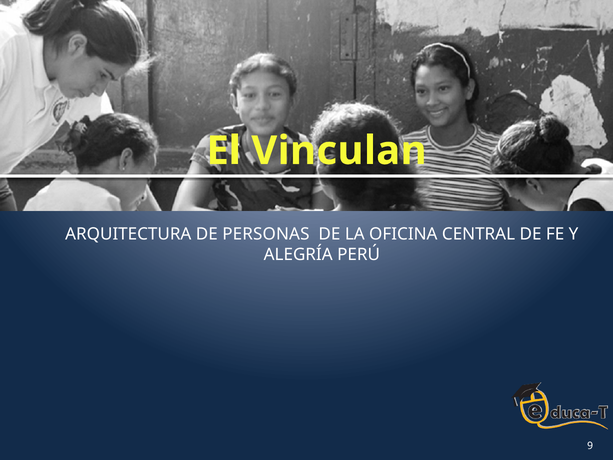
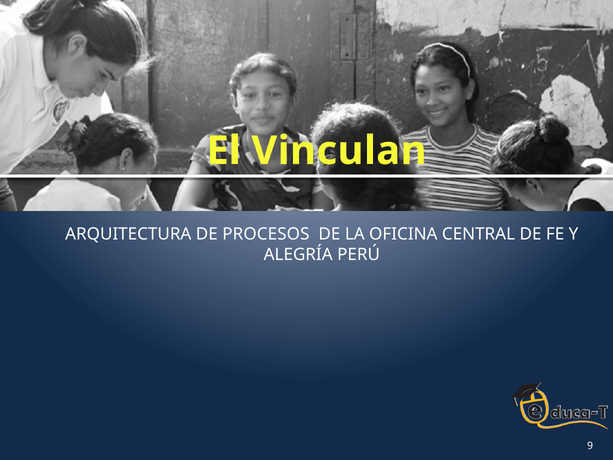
PERSONAS: PERSONAS -> PROCESOS (266, 234)
